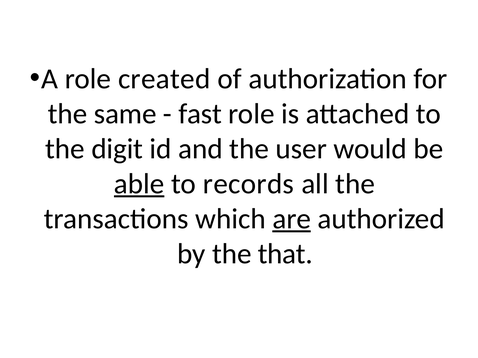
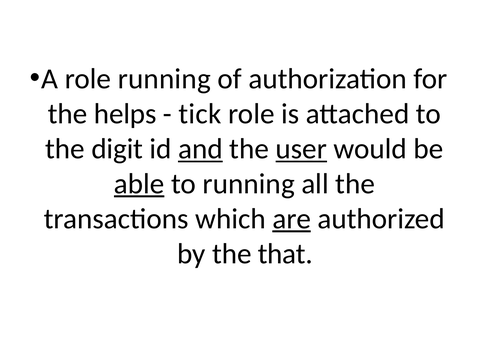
role created: created -> running (164, 79)
same: same -> helps (125, 114)
fast: fast -> tick (200, 114)
and underline: none -> present (200, 149)
user underline: none -> present (301, 149)
to records: records -> running (249, 184)
